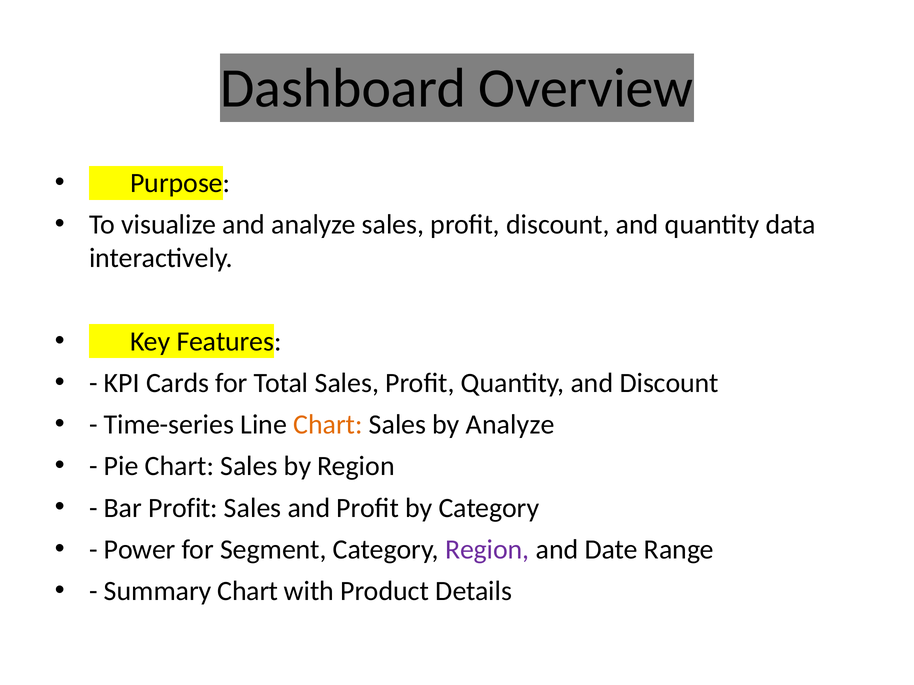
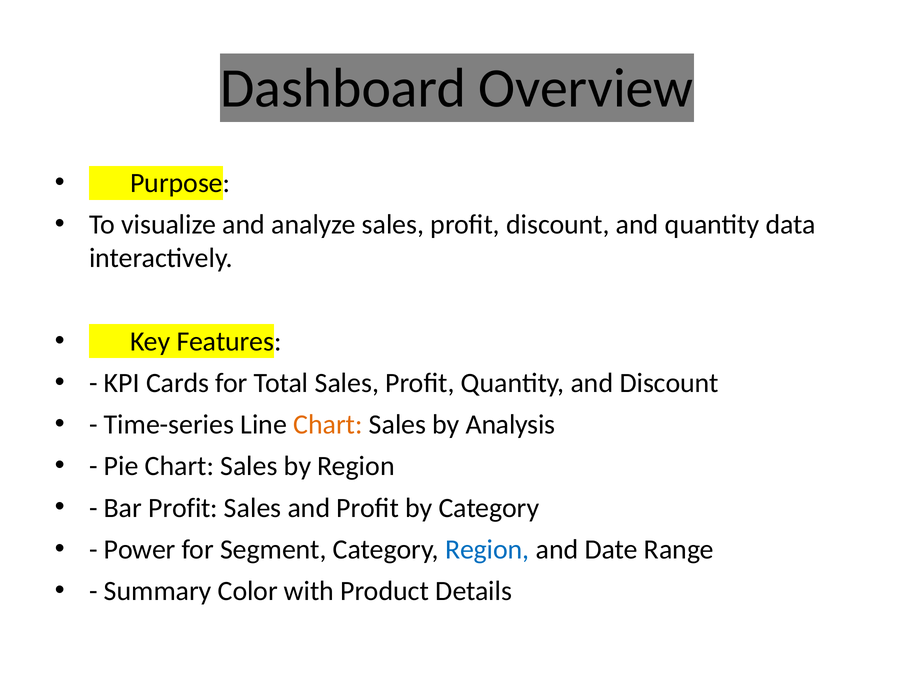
by Analyze: Analyze -> Analysis (510, 425)
Region colour: purple -> blue (487, 550)
Summary Chart: Chart -> Color (248, 591)
